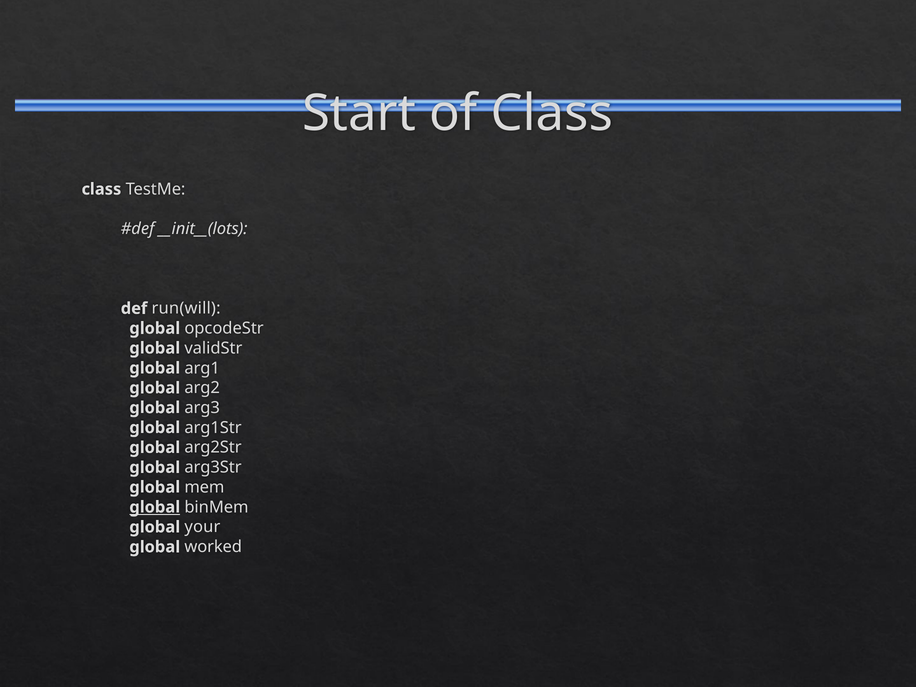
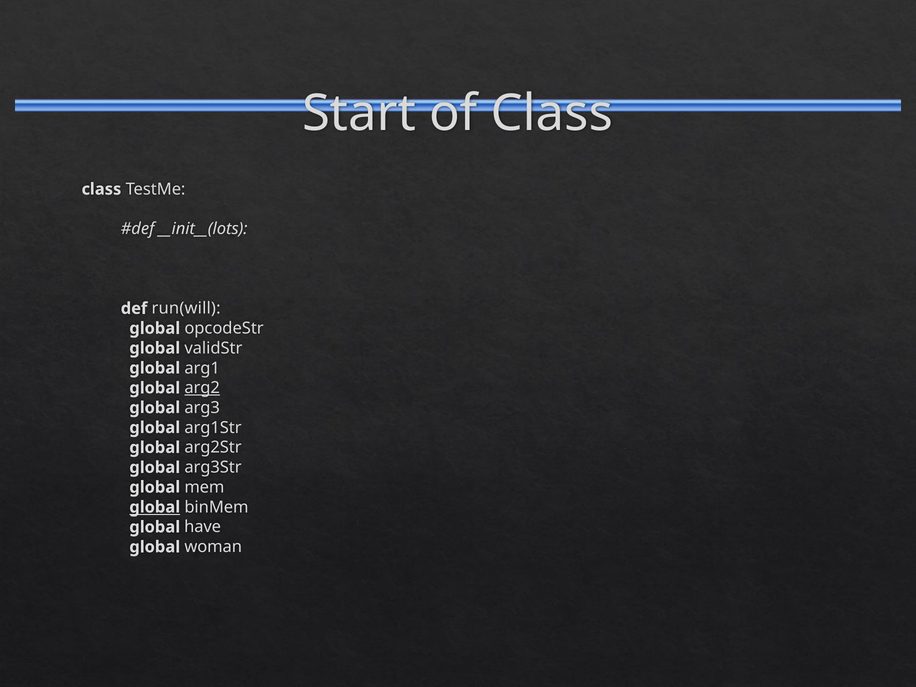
arg2 underline: none -> present (202, 388)
your: your -> have (203, 527)
worked: worked -> woman (213, 547)
